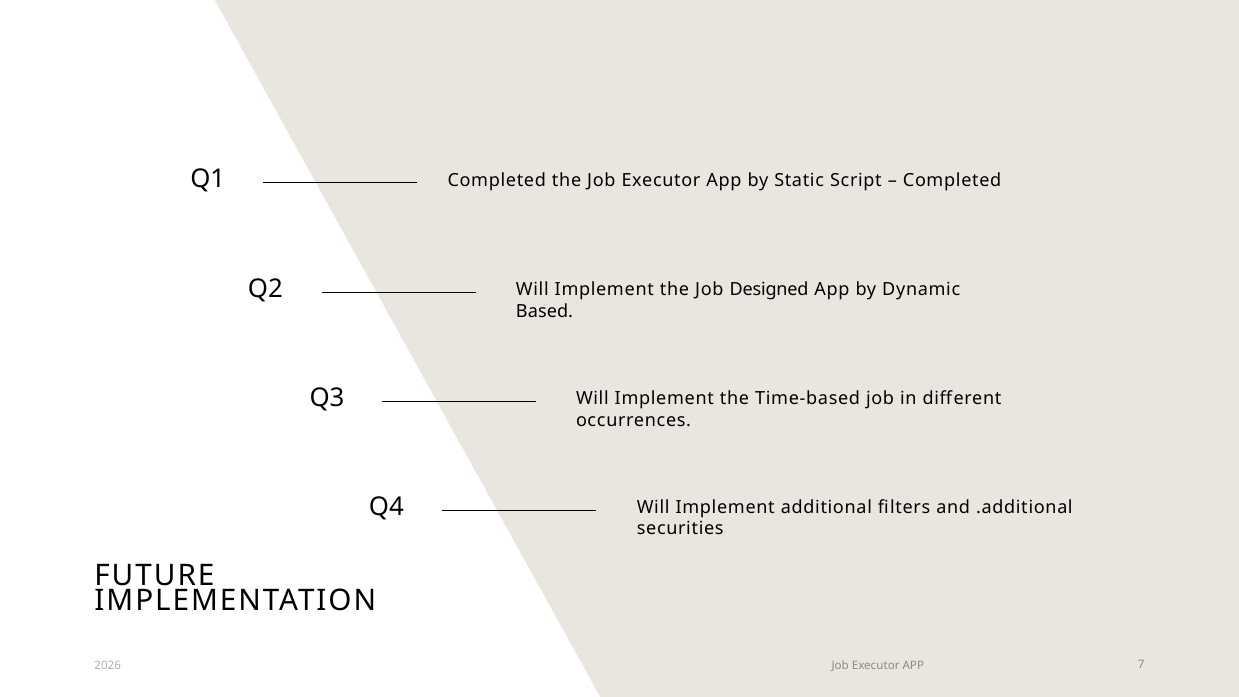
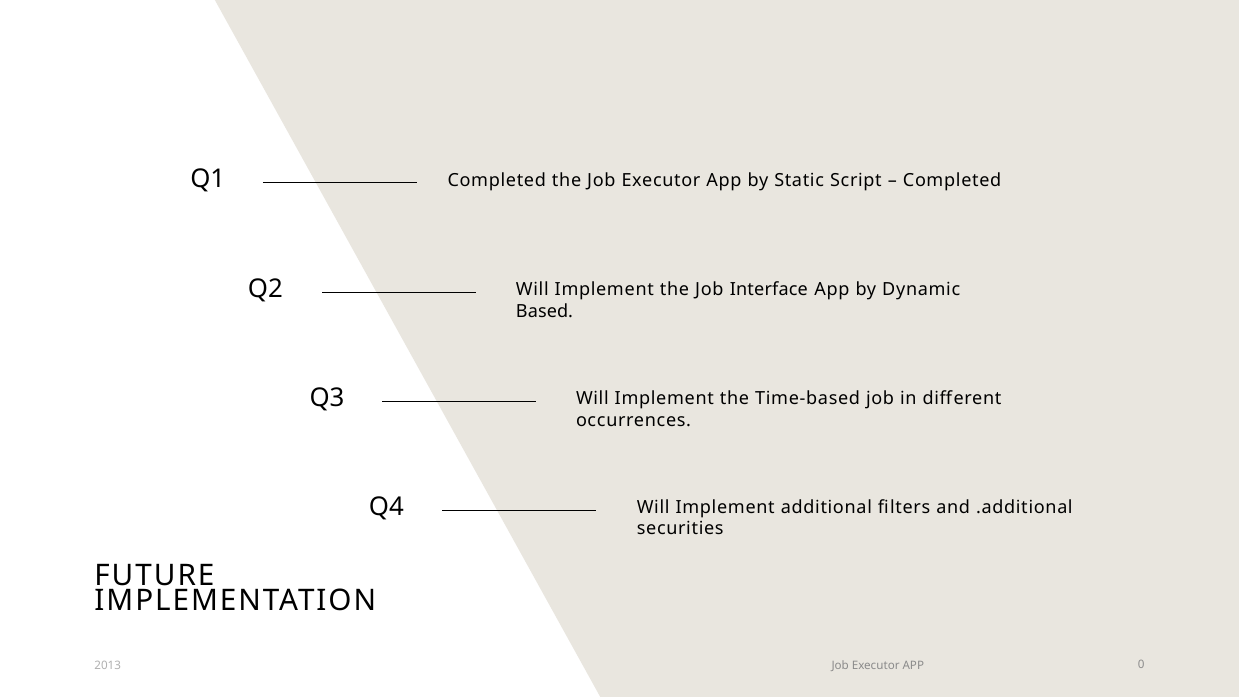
Designed: Designed -> Interface (769, 289)
2026: 2026 -> 2013 (108, 665)
7: 7 -> 0 (1141, 664)
